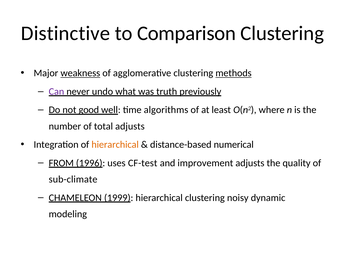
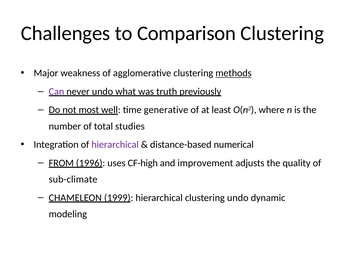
Distinctive: Distinctive -> Challenges (66, 33)
weakness underline: present -> none (80, 73)
good: good -> most (89, 110)
algorithms: algorithms -> generative (166, 110)
total adjusts: adjusts -> studies (130, 126)
hierarchical colour: orange -> purple (115, 144)
CF-test: CF-test -> CF-high (143, 163)
clustering noisy: noisy -> undo (238, 197)
